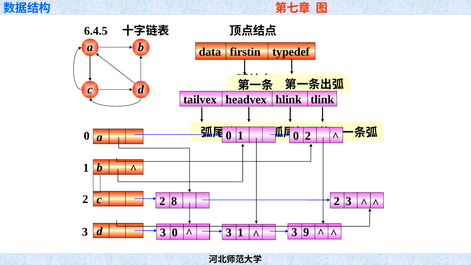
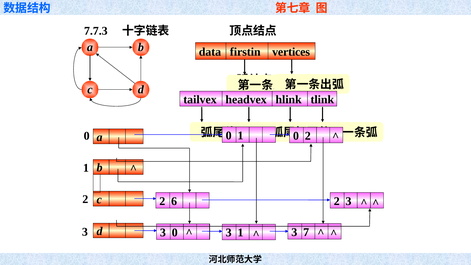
6.4.5: 6.4.5 -> 7.7.3 (96, 31)
typedef: typedef -> vertices (291, 52)
8: 8 -> 6 (174, 201)
9: 9 -> 7 (306, 232)
